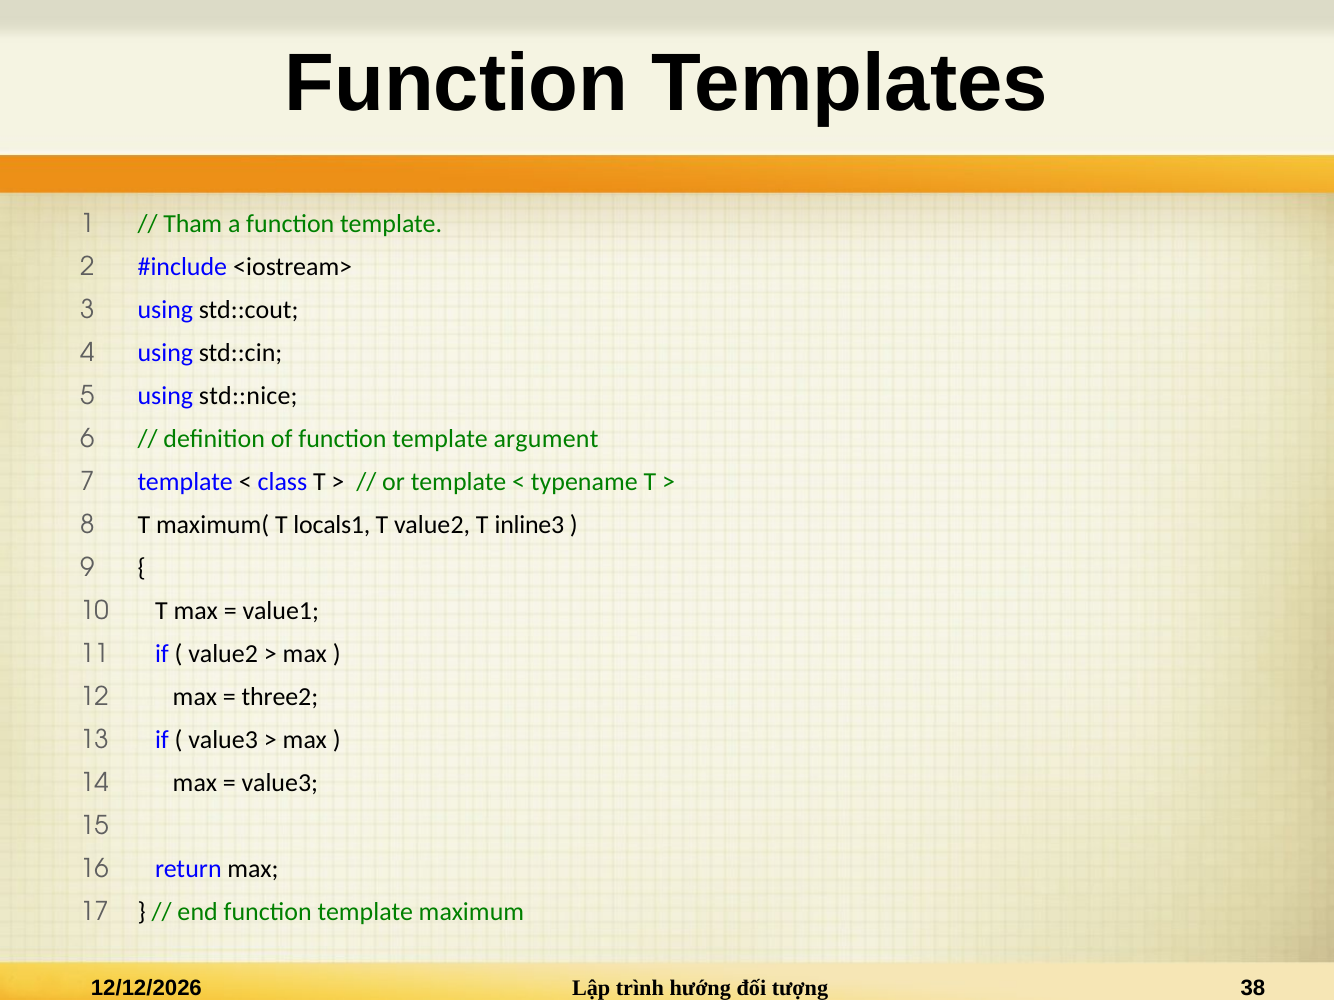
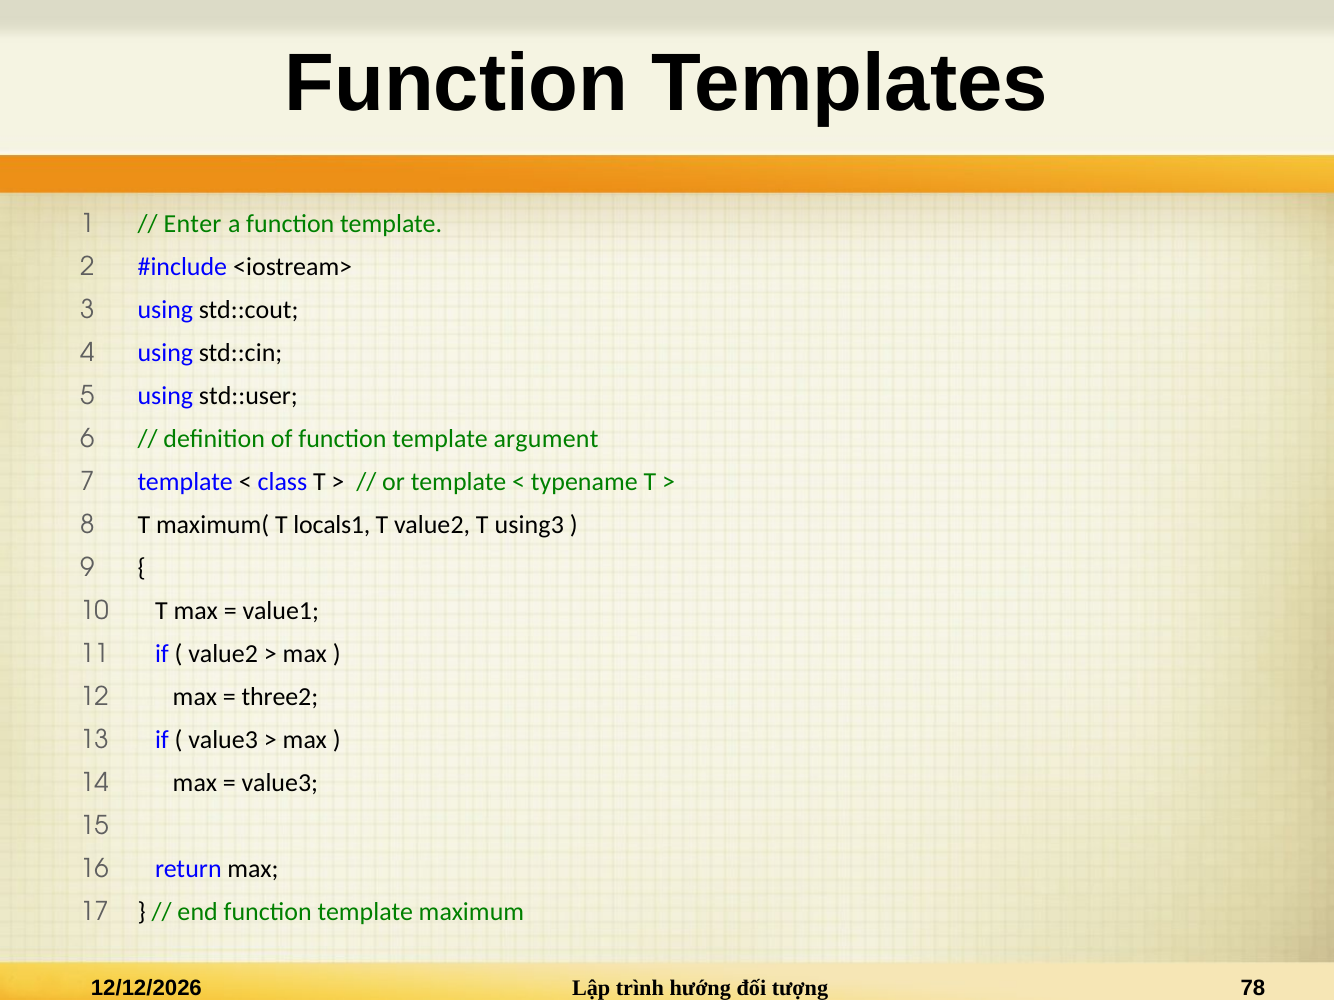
Tham: Tham -> Enter (193, 224)
std::nice: std::nice -> std::user (248, 396)
inline3: inline3 -> using3 (529, 525)
38: 38 -> 78 (1253, 989)
